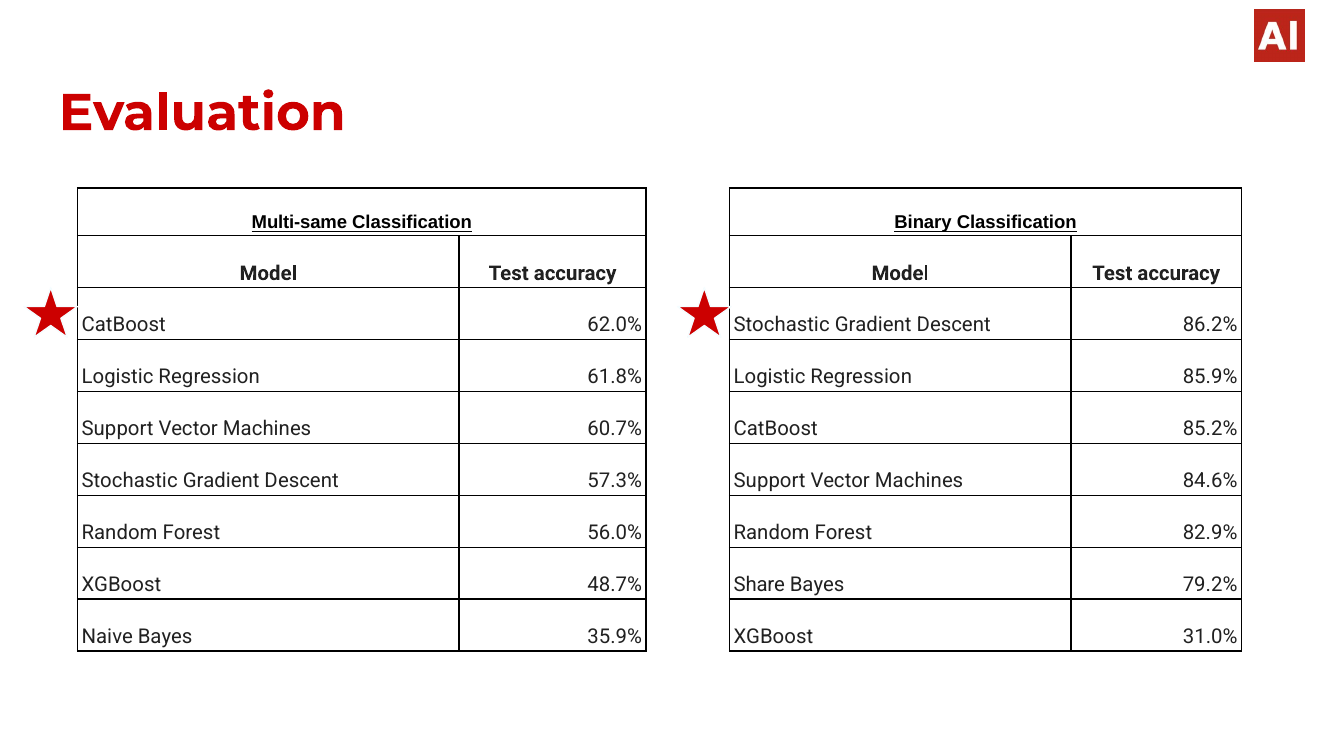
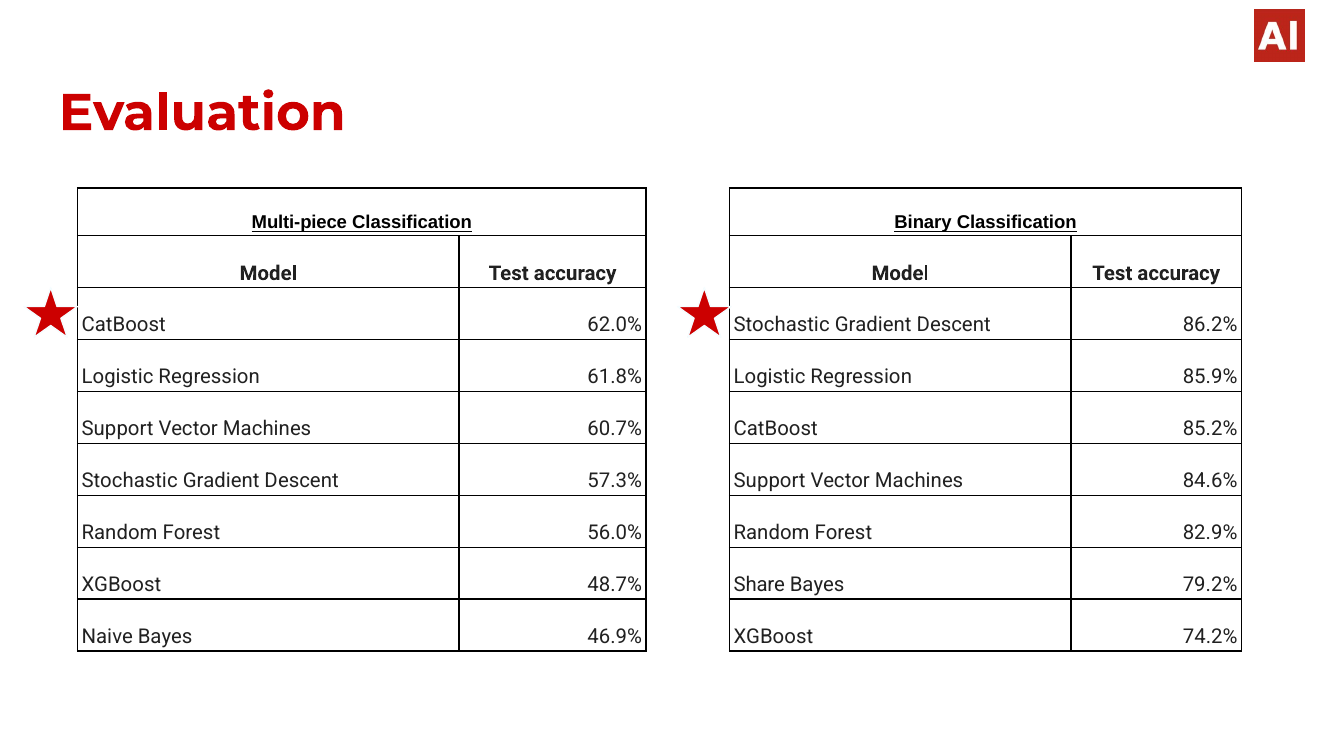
Multi-same: Multi-same -> Multi-piece (299, 223)
35.9%: 35.9% -> 46.9% (615, 637)
31.0%: 31.0% -> 74.2% (1210, 637)
